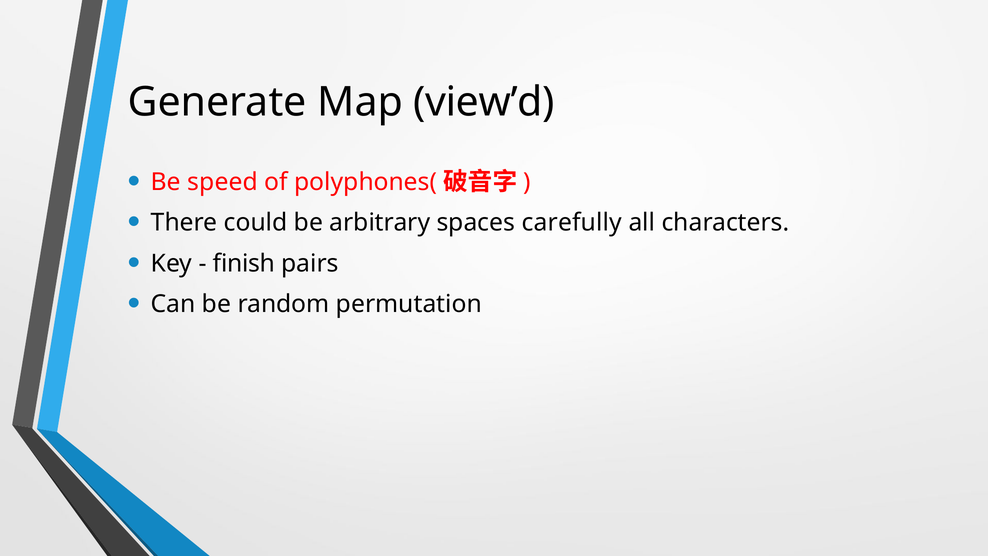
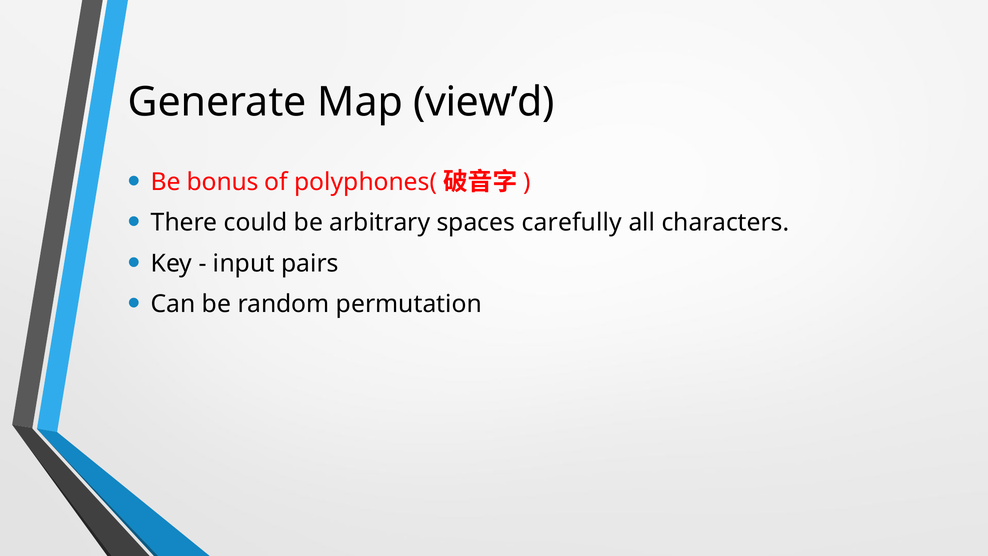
speed: speed -> bonus (223, 182)
finish: finish -> input (244, 263)
